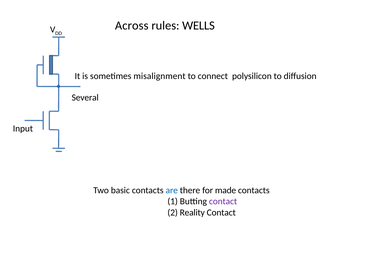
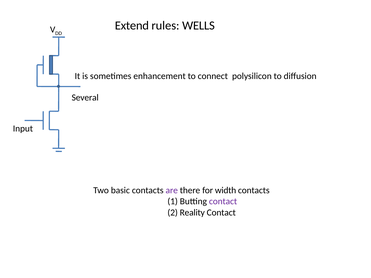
Across: Across -> Extend (132, 26)
misalignment: misalignment -> enhancement (160, 76)
are colour: blue -> purple (172, 190)
made: made -> width (226, 190)
